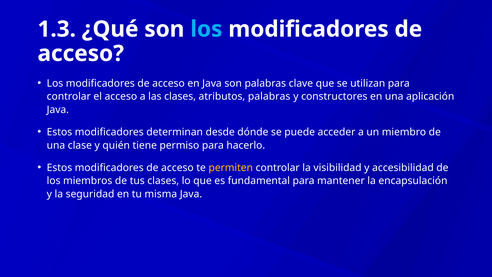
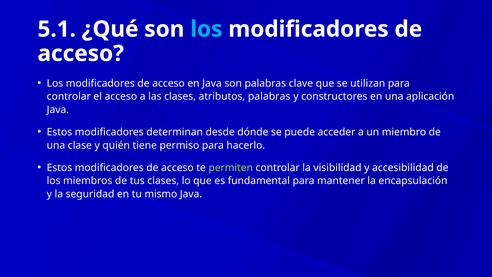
1.3: 1.3 -> 5.1 (57, 29)
permiten colour: yellow -> light green (231, 168)
misma: misma -> mismo (161, 194)
